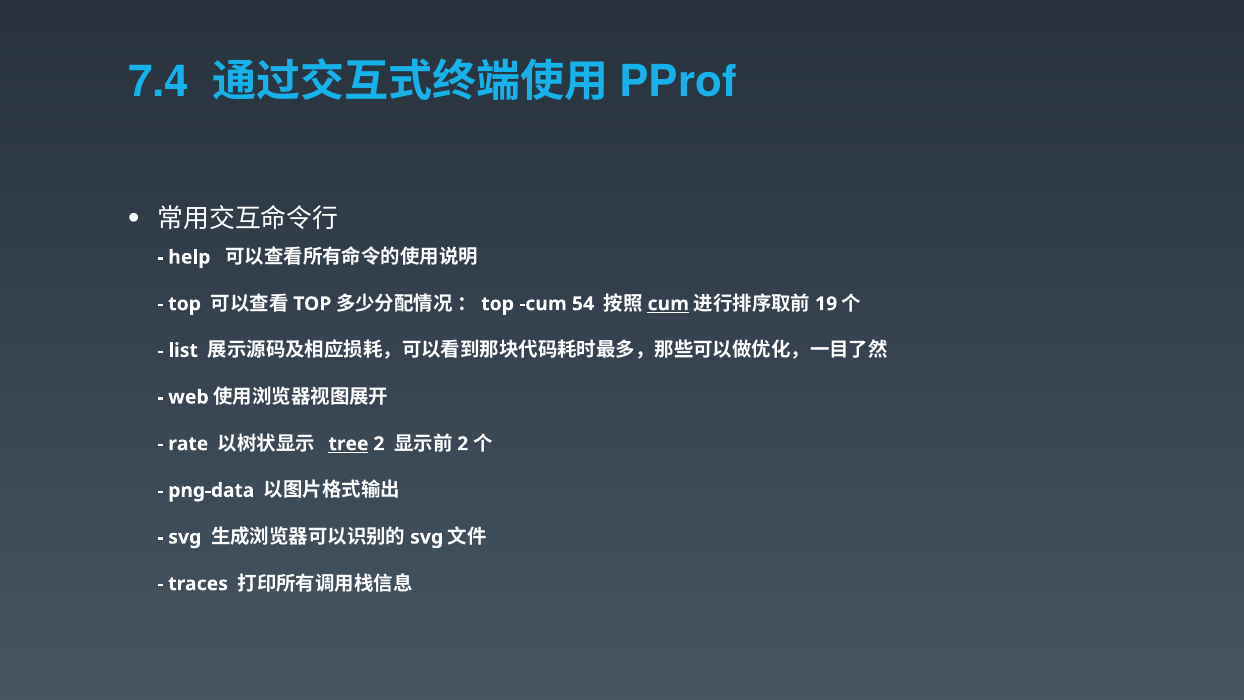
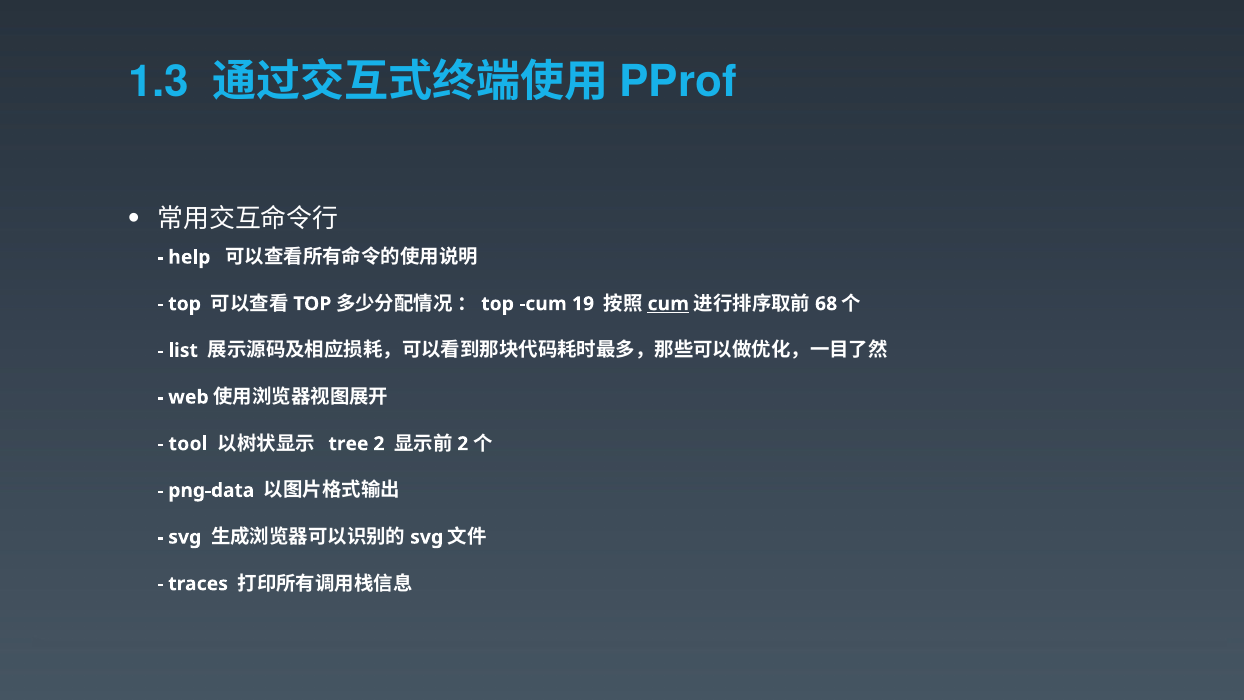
7.4: 7.4 -> 1.3 (159, 82)
54: 54 -> 19 (583, 304)
19: 19 -> 68 (826, 304)
rate: rate -> tool (188, 444)
tree underline: present -> none (348, 444)
